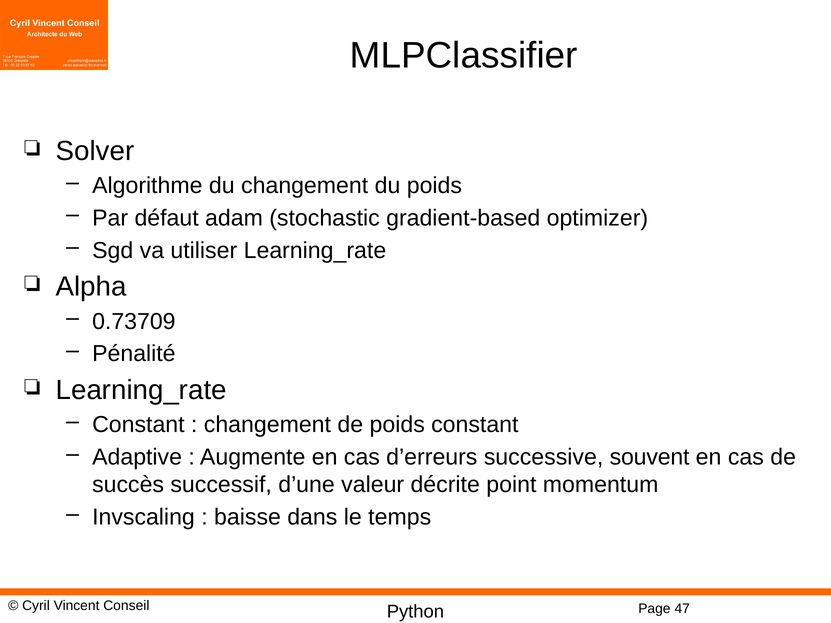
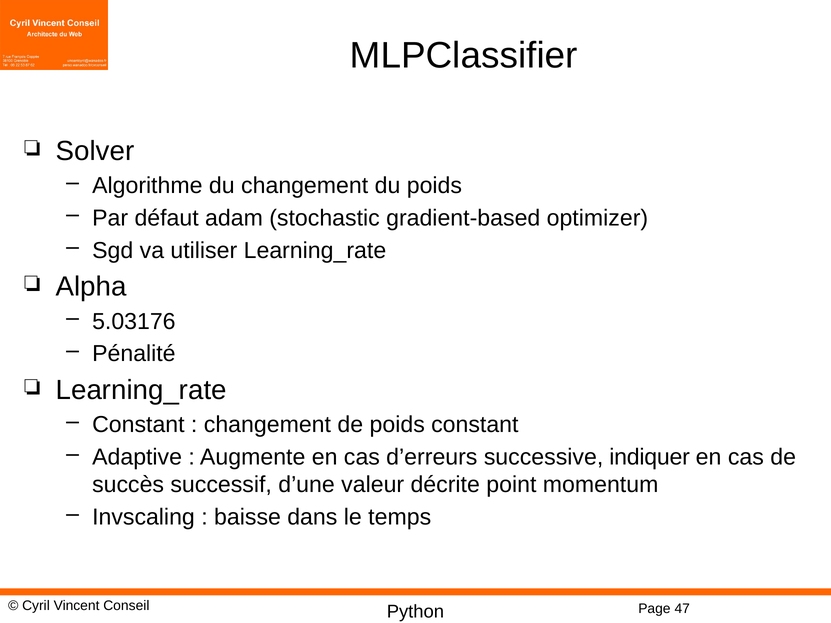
0.73709: 0.73709 -> 5.03176 (134, 322)
souvent: souvent -> indiquer (650, 457)
